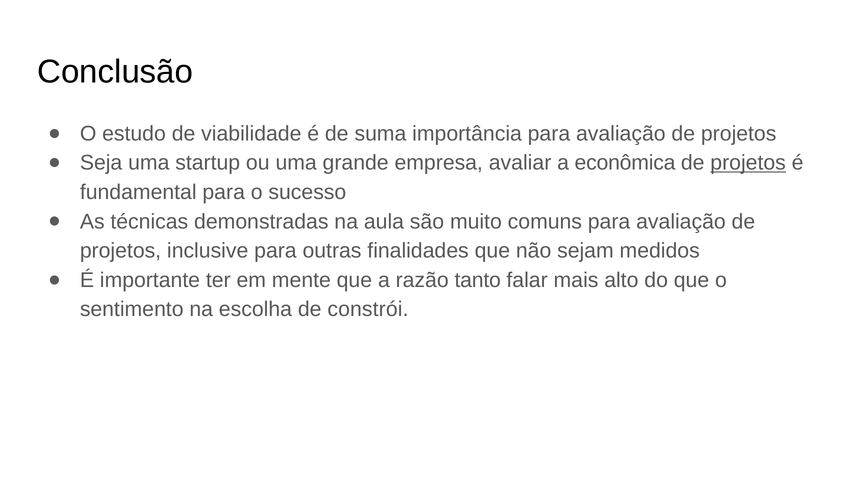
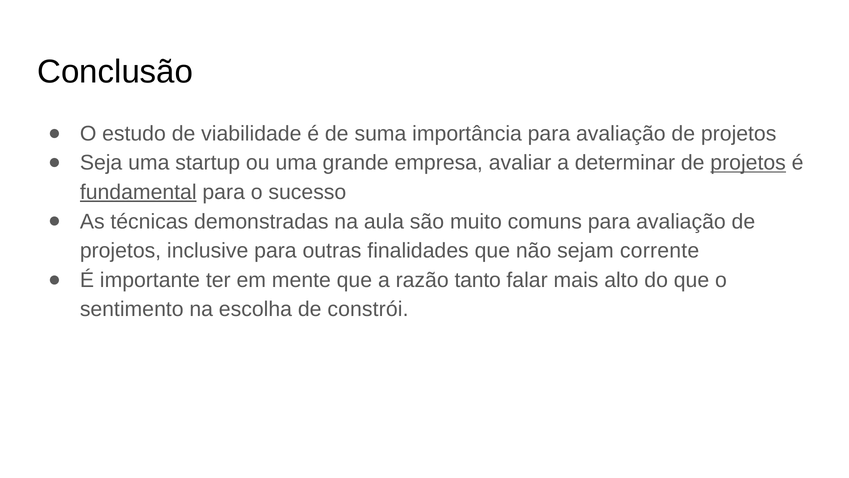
econômica: econômica -> determinar (625, 163)
fundamental underline: none -> present (138, 192)
medidos: medidos -> corrente (660, 251)
